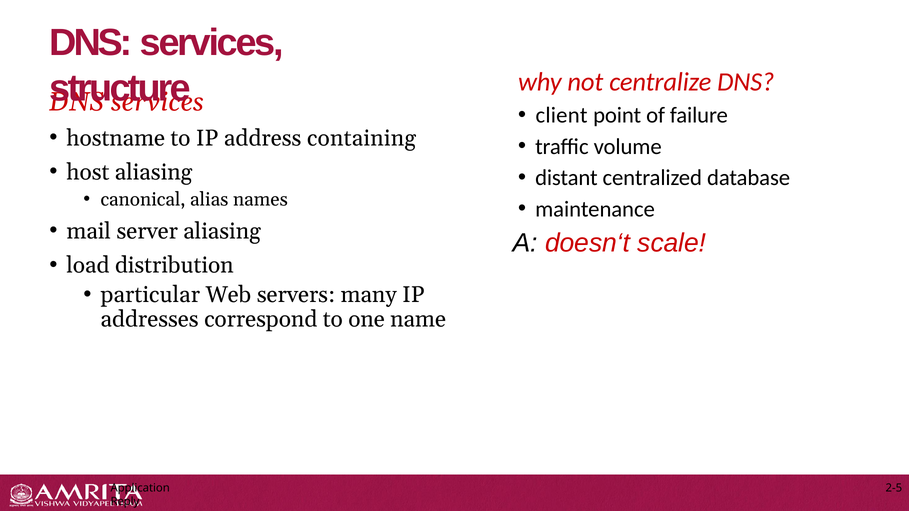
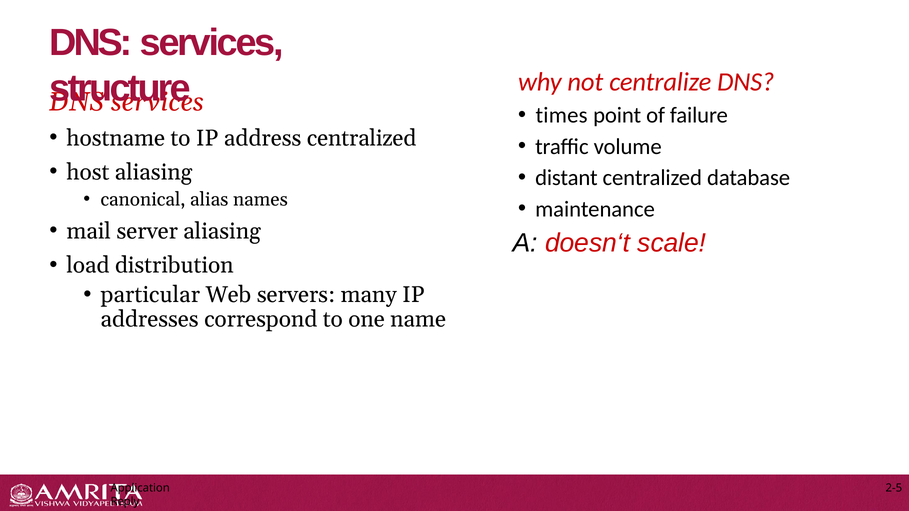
client: client -> times (562, 115)
address containing: containing -> centralized (362, 138)
